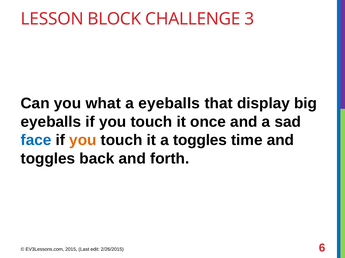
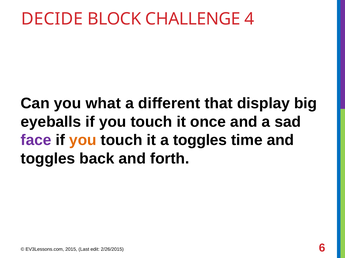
LESSON: LESSON -> DECIDE (52, 19)
3: 3 -> 4 (249, 19)
a eyeballs: eyeballs -> different (169, 104)
face colour: blue -> purple (36, 141)
